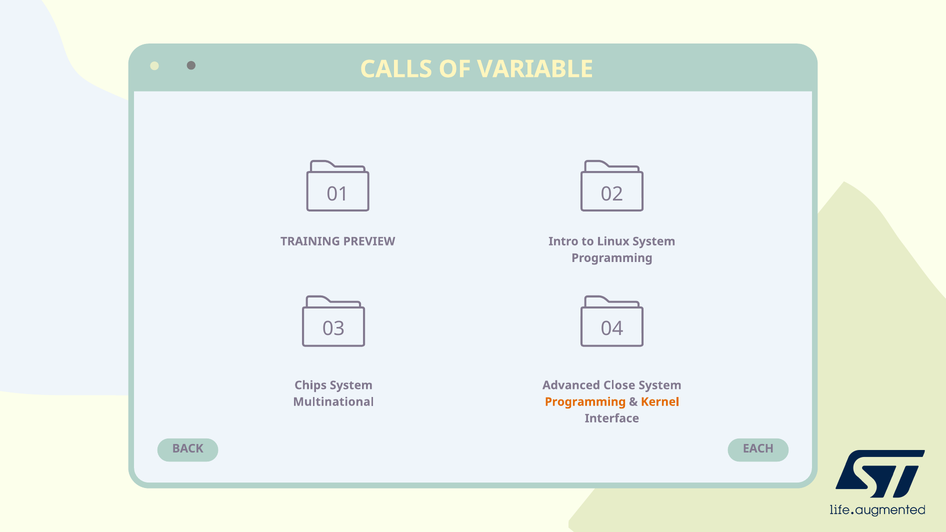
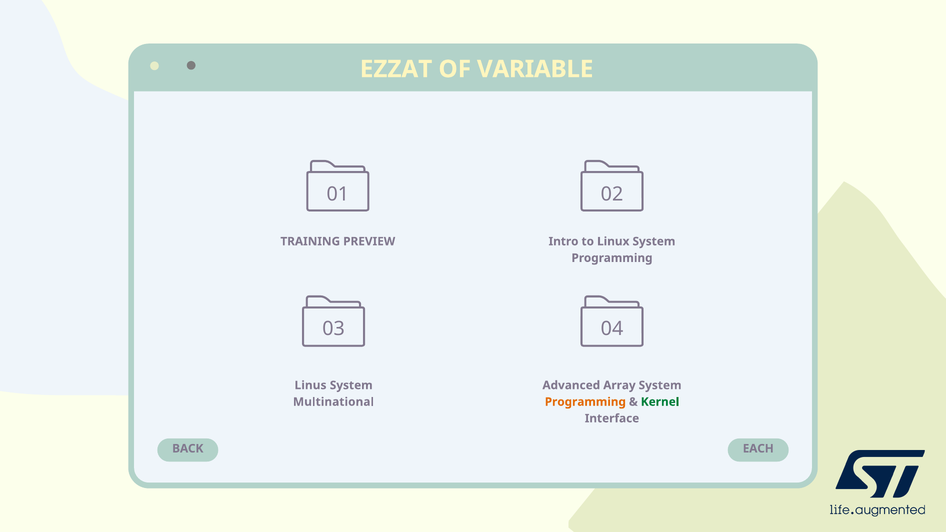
CALLS: CALLS -> EZZAT (396, 69)
Chips: Chips -> Linus (311, 385)
Close: Close -> Array (619, 385)
Kernel colour: orange -> green (660, 402)
